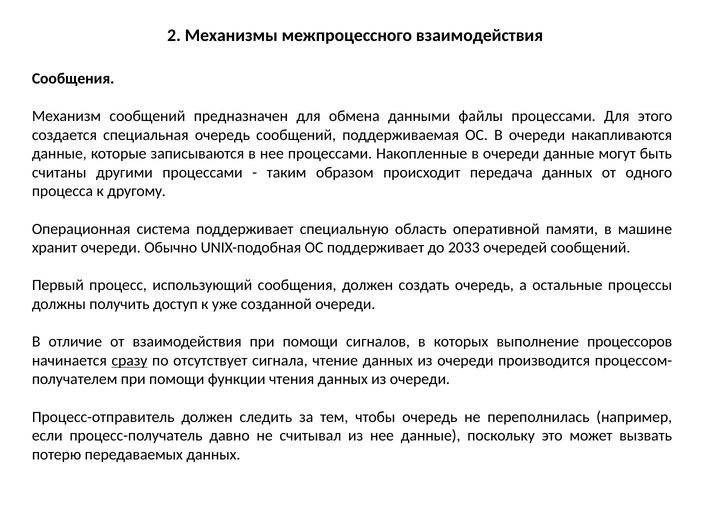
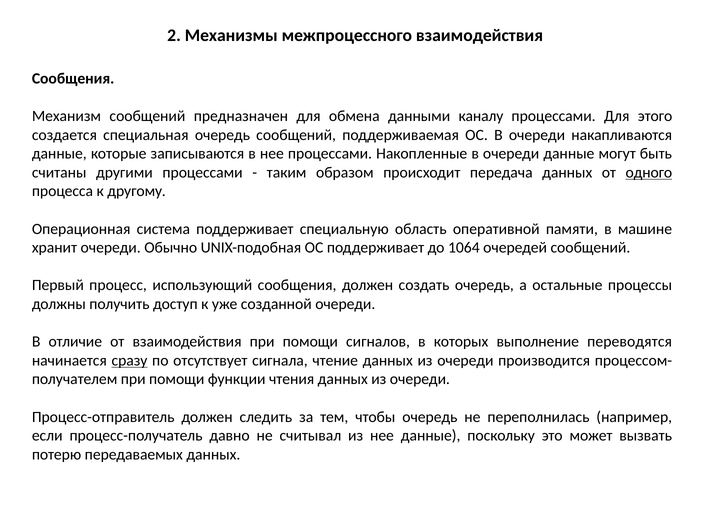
файлы: файлы -> каналу (481, 116)
одного underline: none -> present (649, 172)
2033: 2033 -> 1064 (464, 248)
процессоров: процессоров -> переводятся (630, 342)
